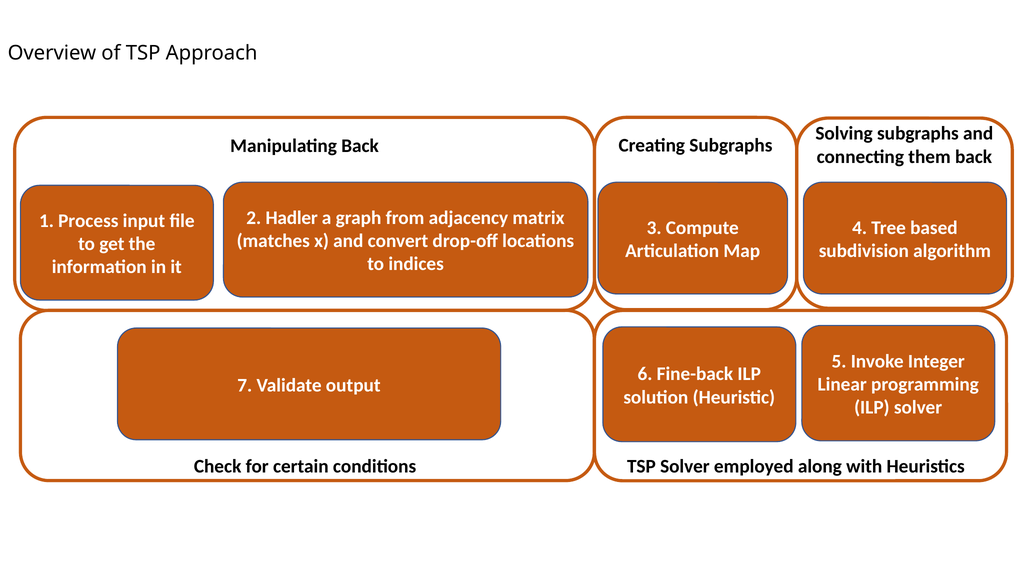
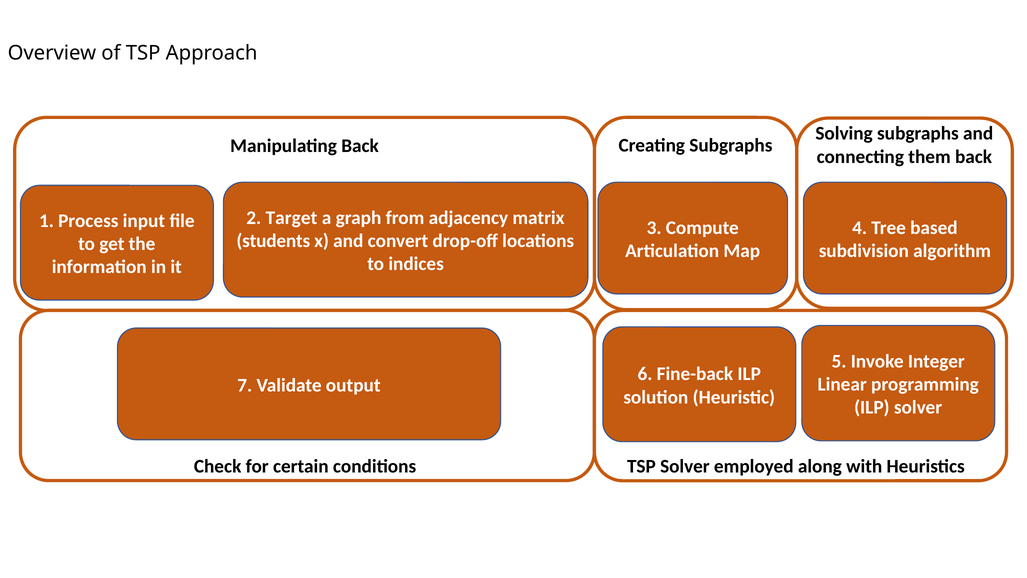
Hadler: Hadler -> Target (291, 218)
matches: matches -> students (273, 241)
